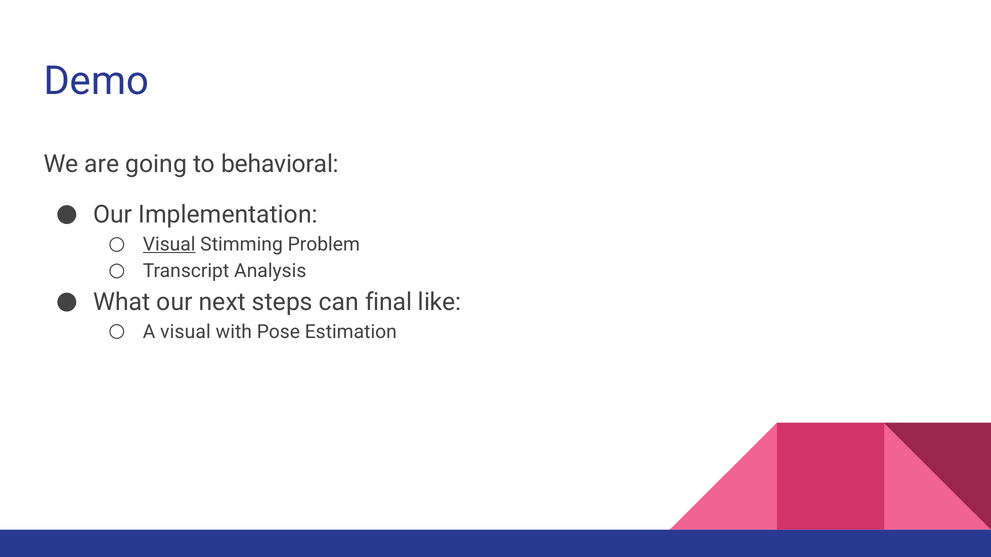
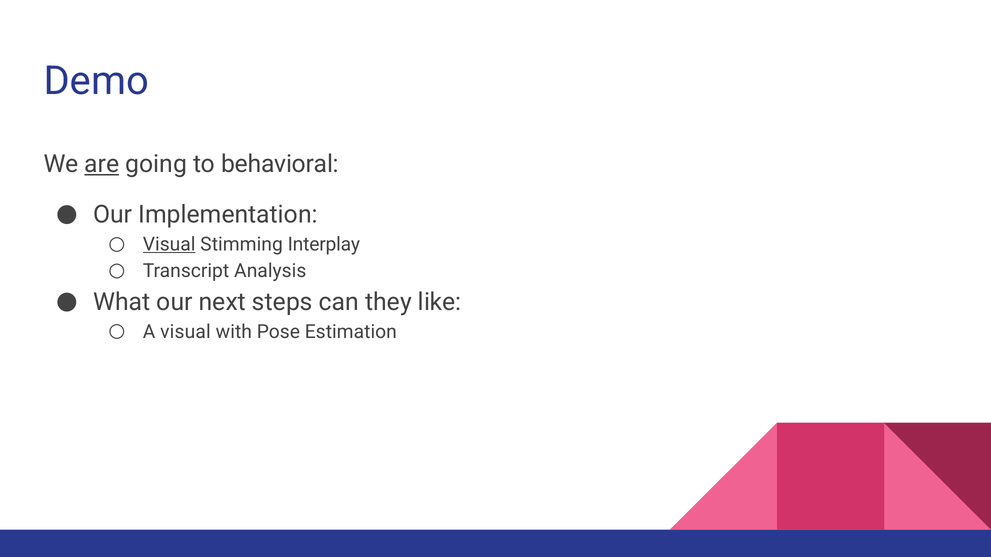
are underline: none -> present (102, 164)
Problem: Problem -> Interplay (324, 244)
final: final -> they (388, 302)
